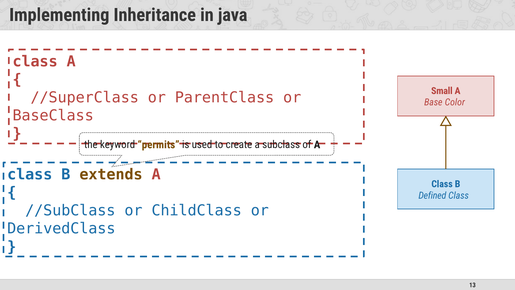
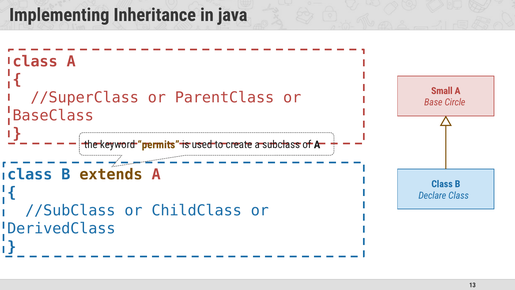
Color: Color -> Circle (455, 102)
Defined: Defined -> Declare (432, 195)
